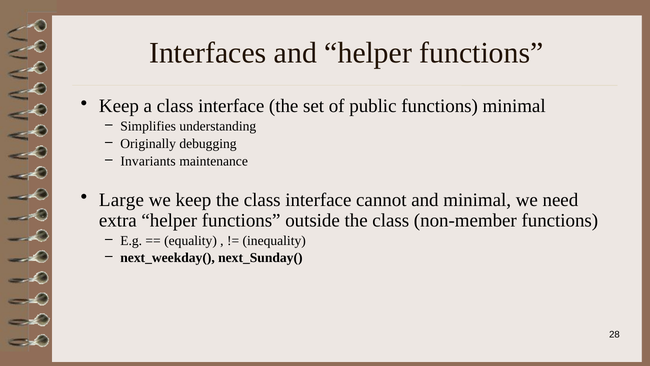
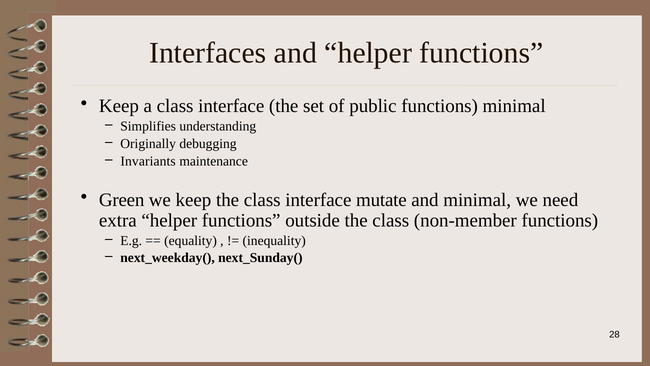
Large: Large -> Green (122, 200)
cannot: cannot -> mutate (381, 200)
